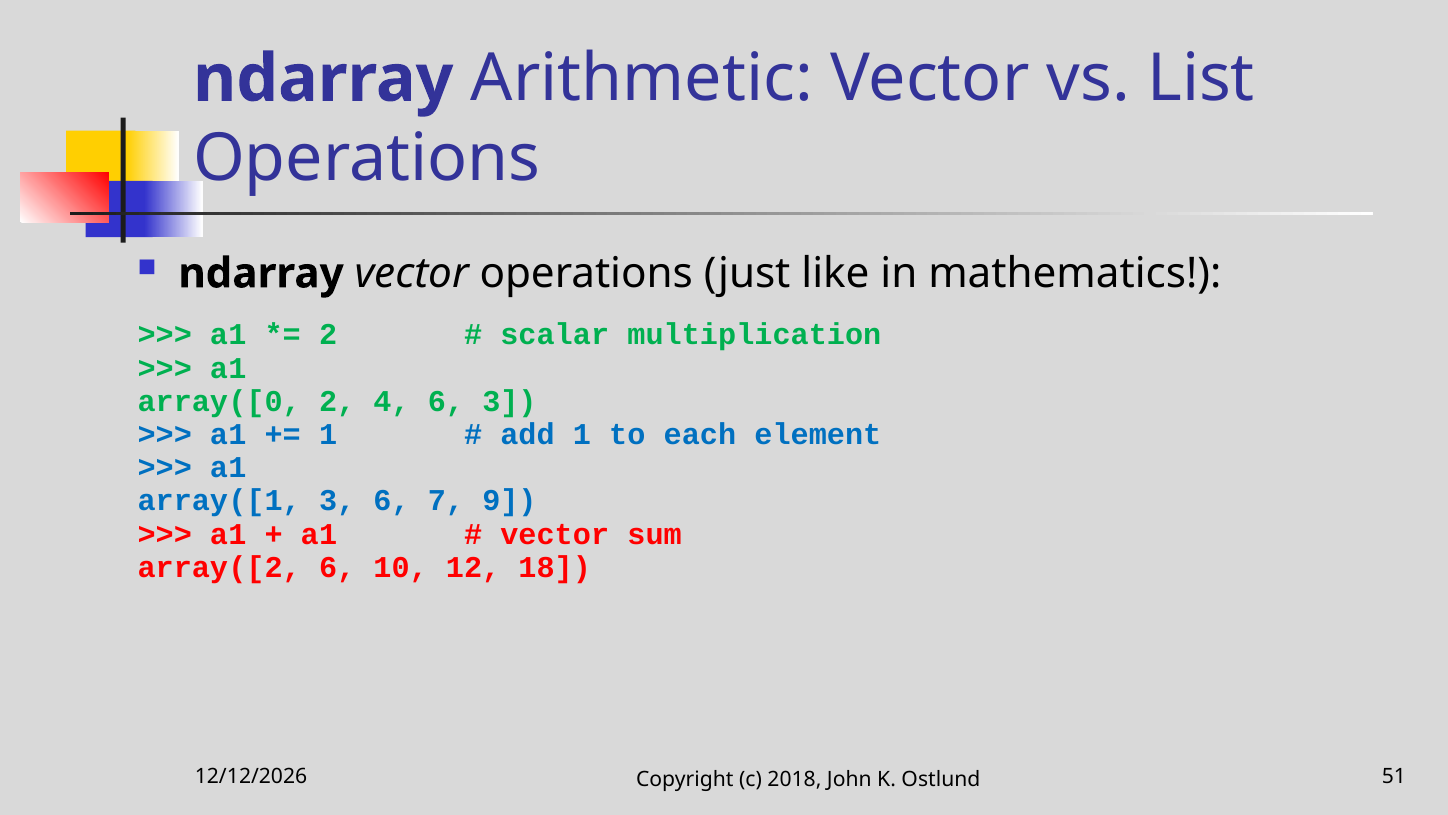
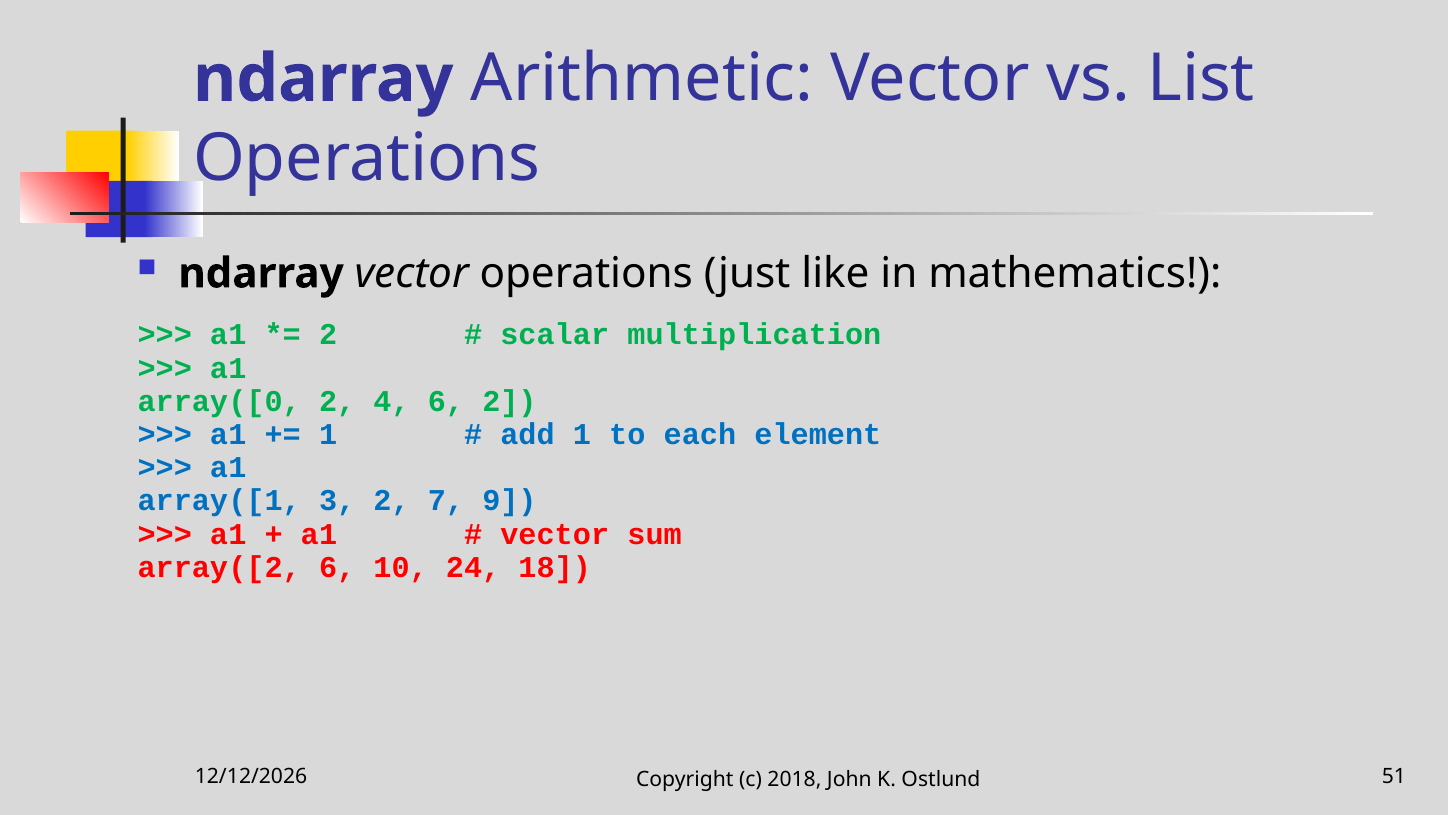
6 3: 3 -> 2 (509, 401)
3 6: 6 -> 2 (391, 501)
12: 12 -> 24 (473, 567)
